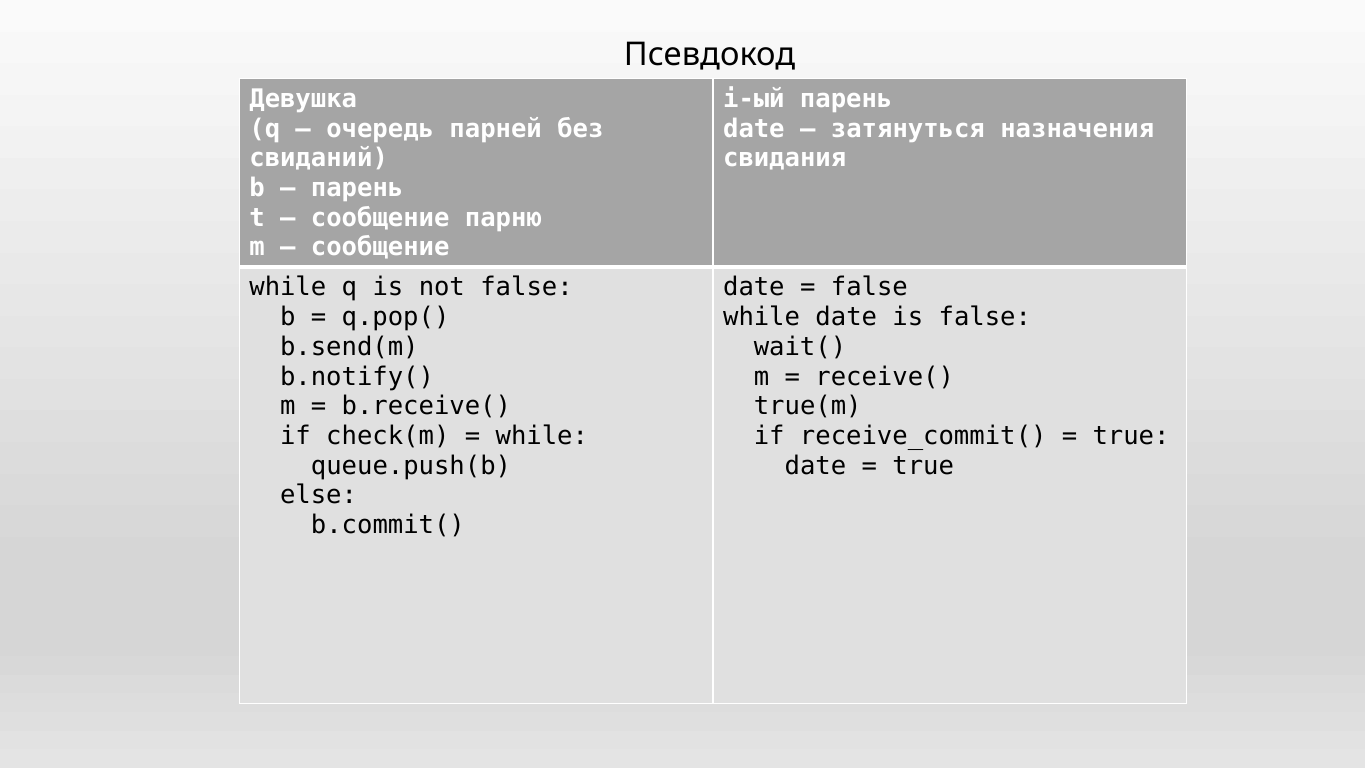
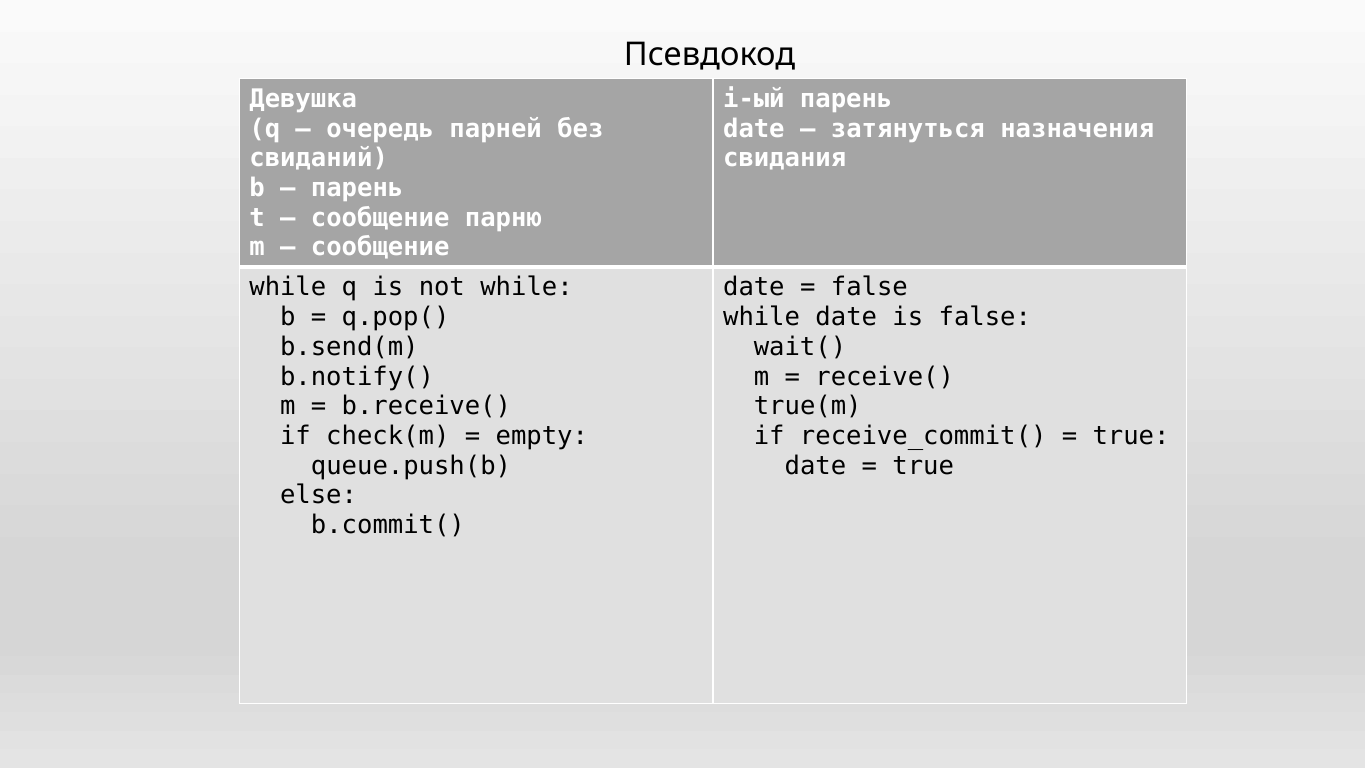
not false: false -> while (527, 287)
while: while -> empty (542, 436)
